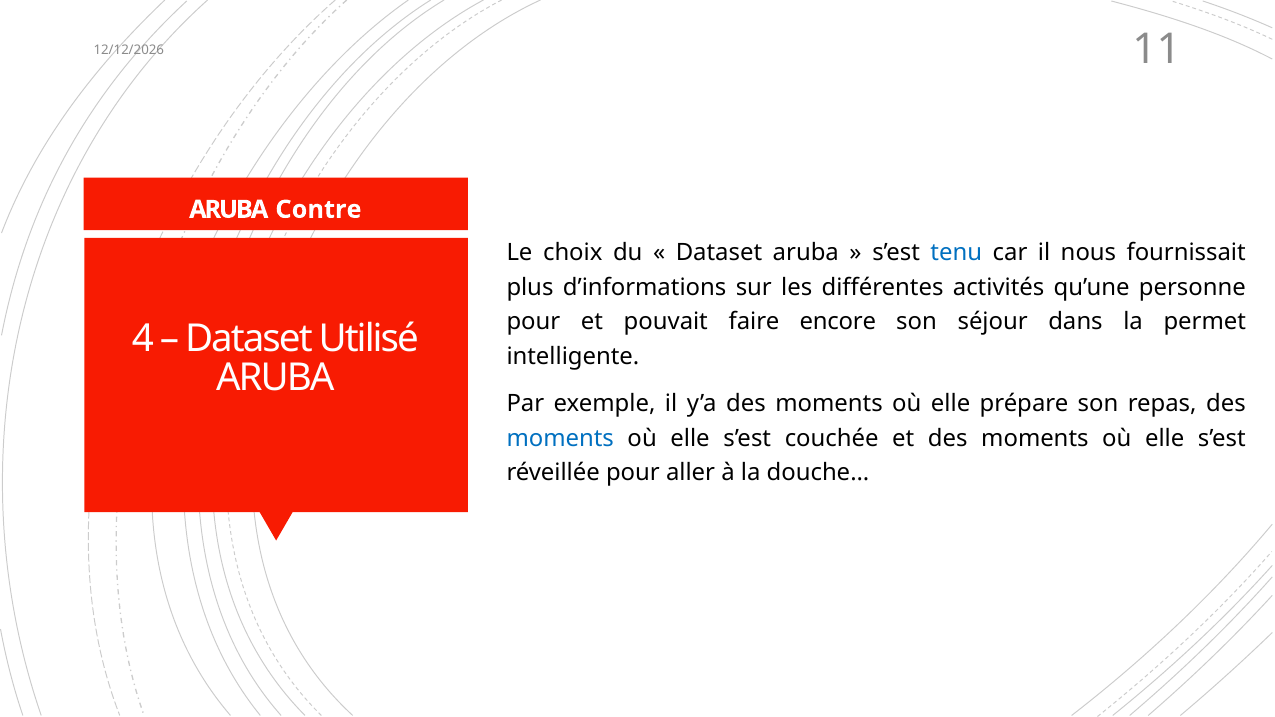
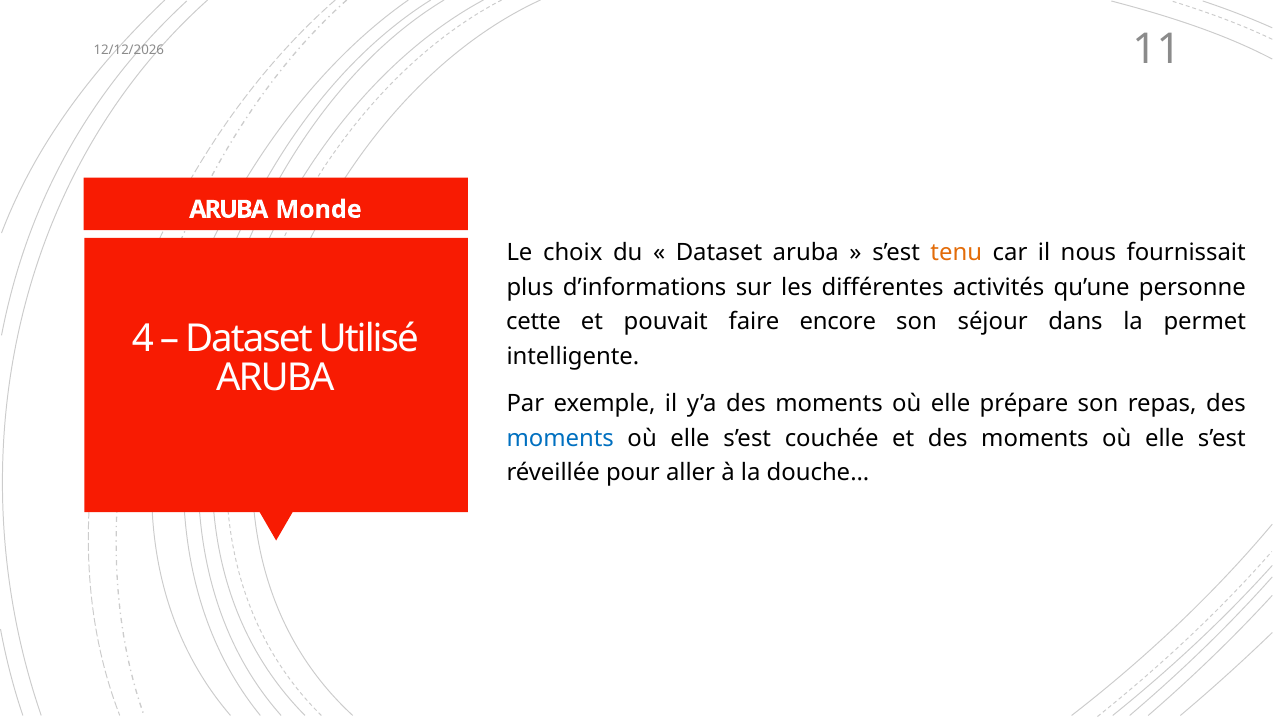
Contre: Contre -> Monde (319, 210)
tenu colour: blue -> orange (956, 253)
pour: pour -> cette (533, 322)
